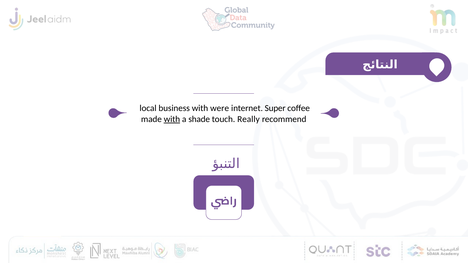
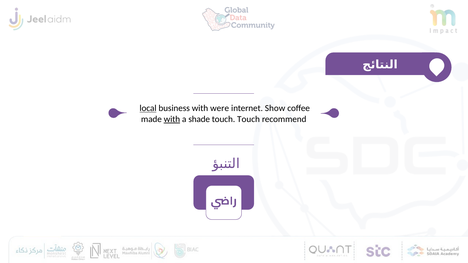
local underline: none -> present (148, 108)
Super: Super -> Show (275, 108)
touch Really: Really -> Touch (249, 119)
